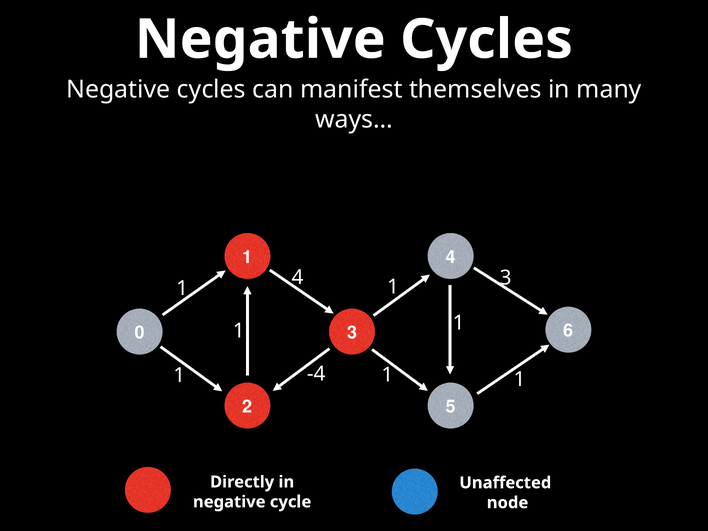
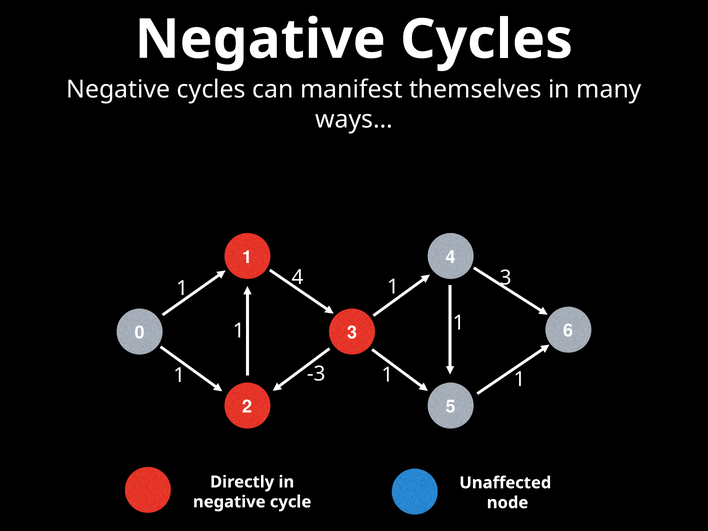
-4: -4 -> -3 (316, 374)
